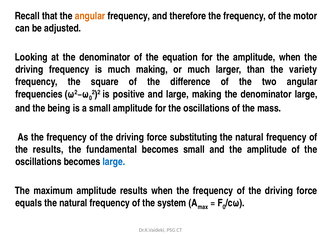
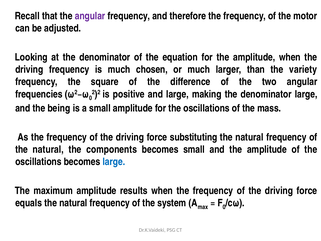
angular colour: orange -> purple (90, 16)
much making: making -> chosen (152, 69)
results: results -> natural (48, 149)
fundamental: fundamental -> components (112, 149)
